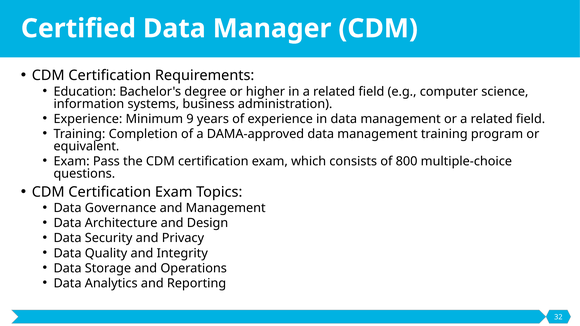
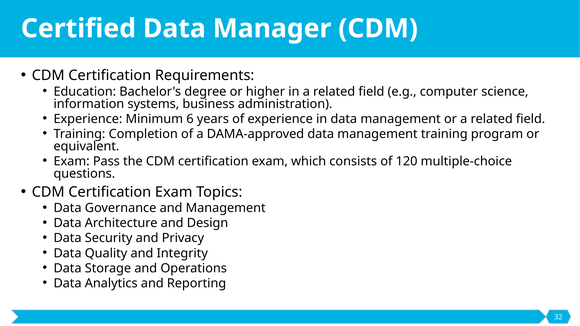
9: 9 -> 6 (190, 119)
800: 800 -> 120 (407, 161)
